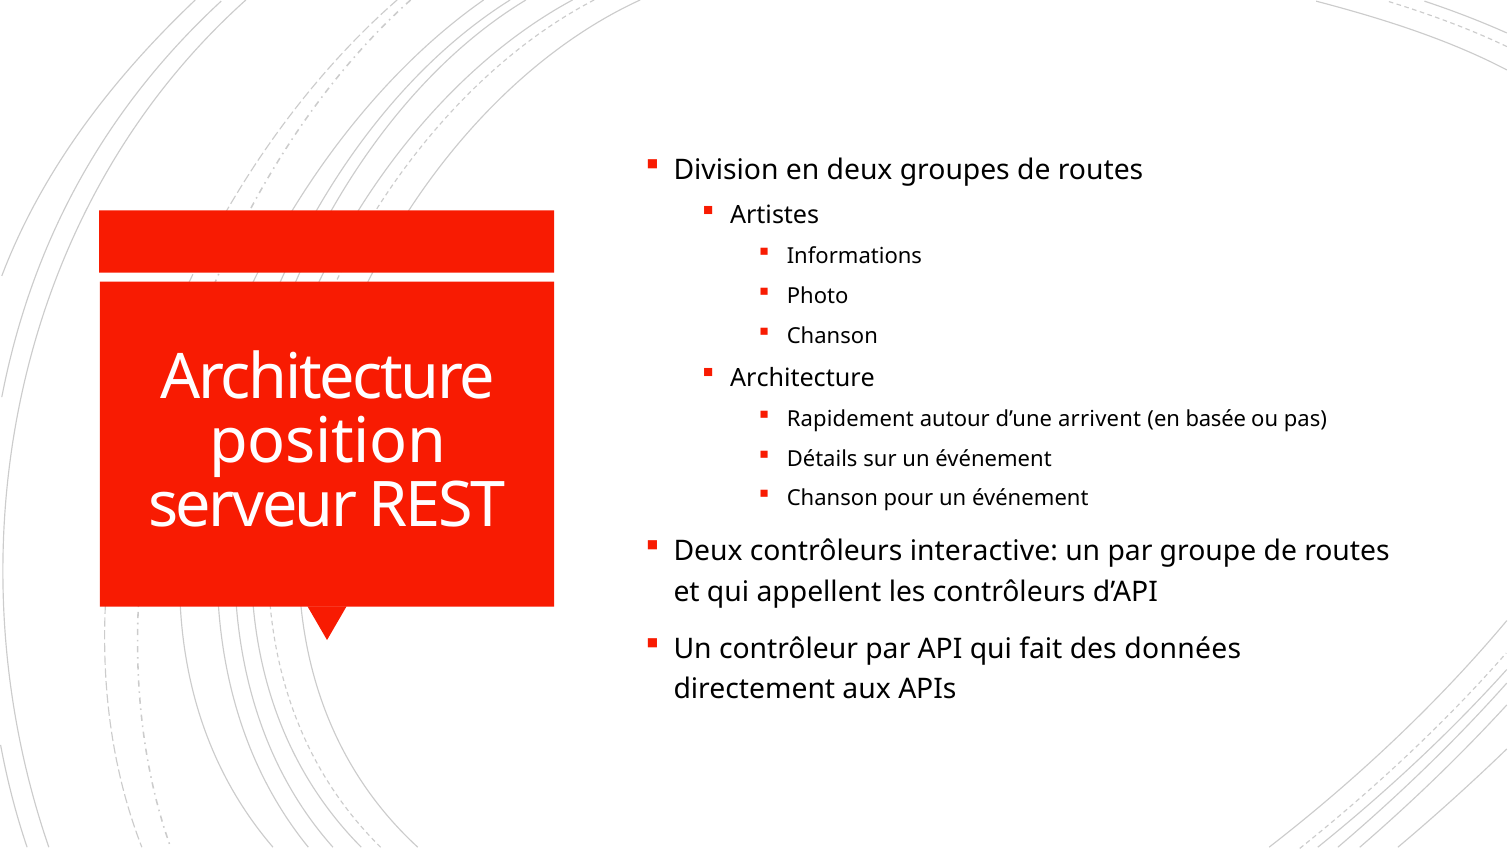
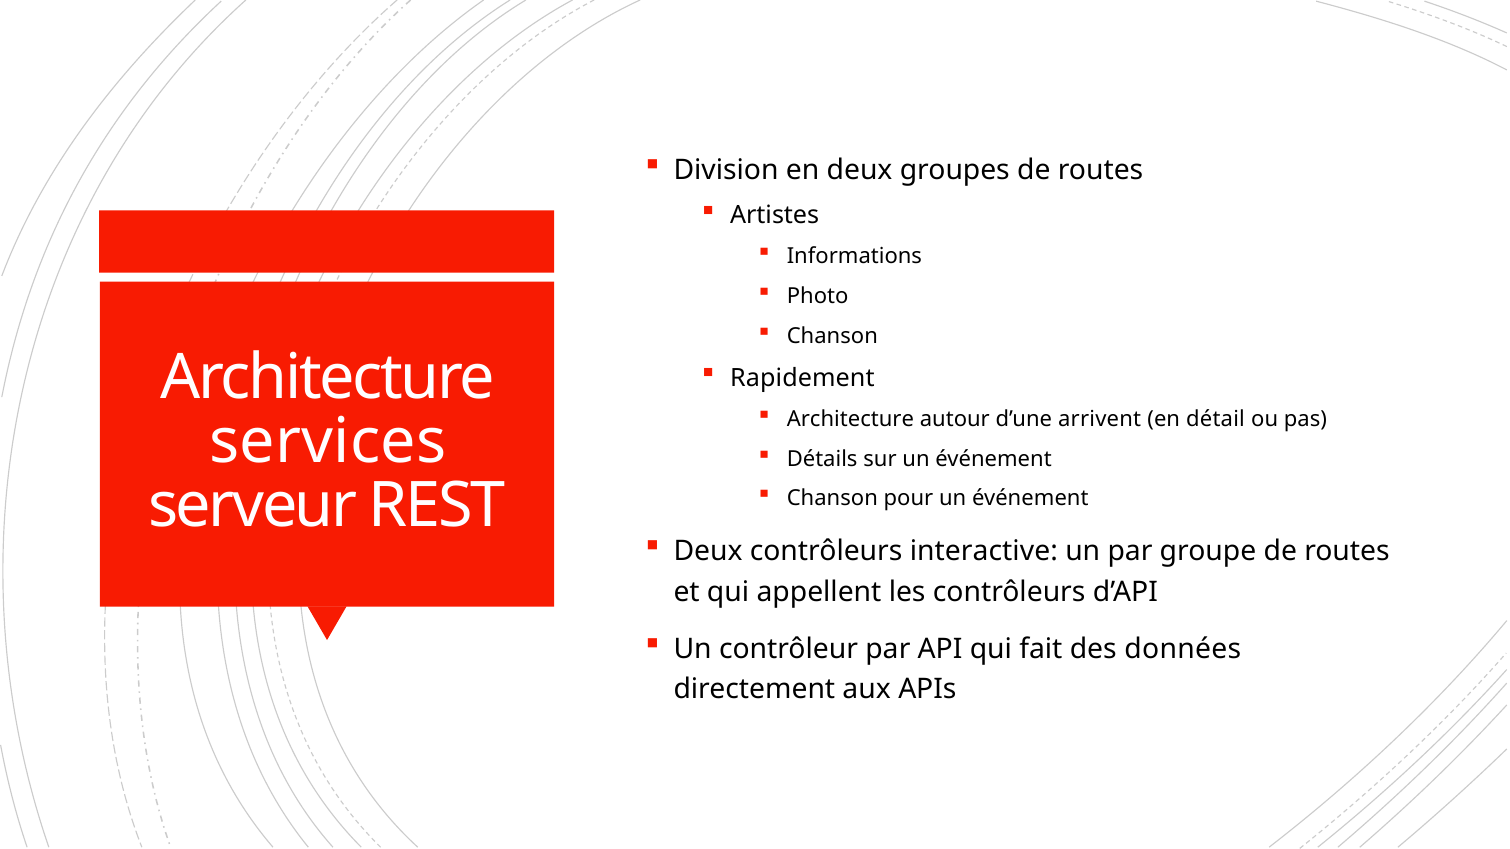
Architecture: Architecture -> Rapidement (802, 378)
Rapidement: Rapidement -> Architecture (850, 420)
basée: basée -> détail (1216, 420)
position: position -> services (328, 442)
